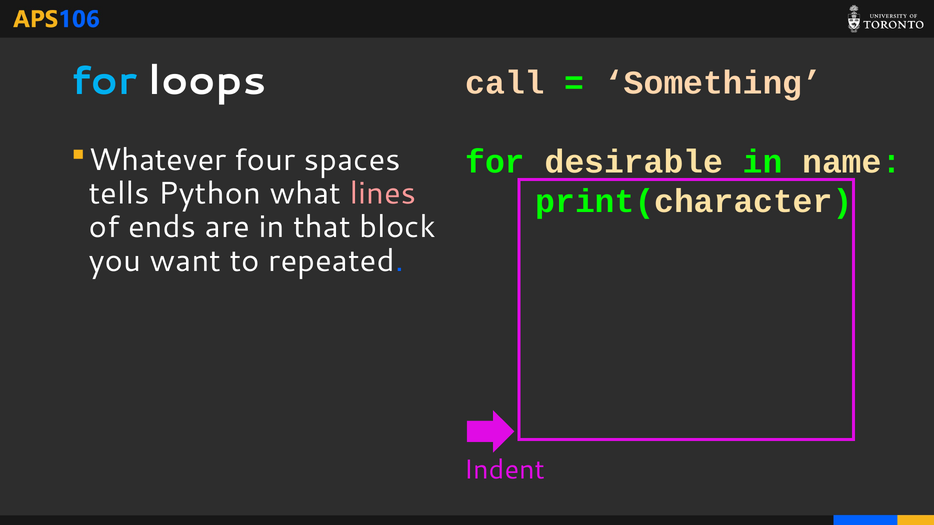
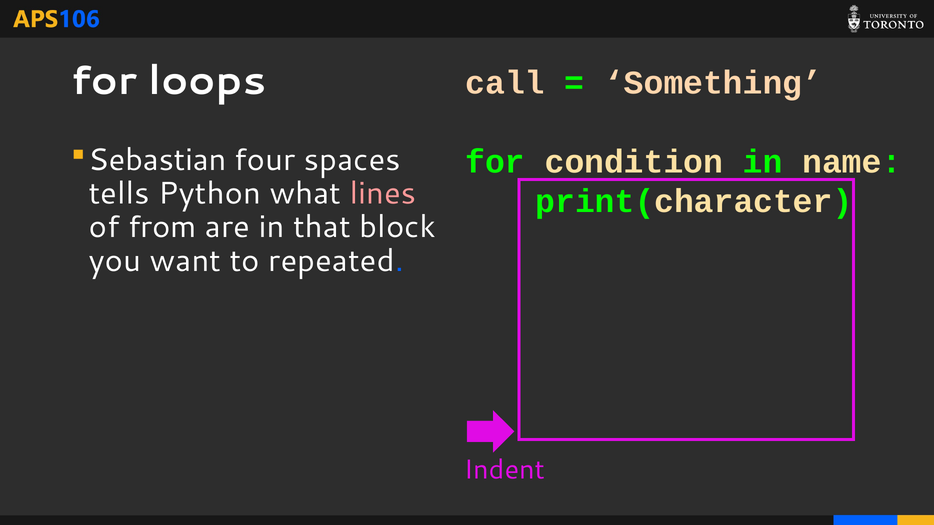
for colour: light blue -> white (104, 81)
Whatever: Whatever -> Sebastian (157, 160)
desirable: desirable -> condition (634, 162)
ends: ends -> from (162, 227)
